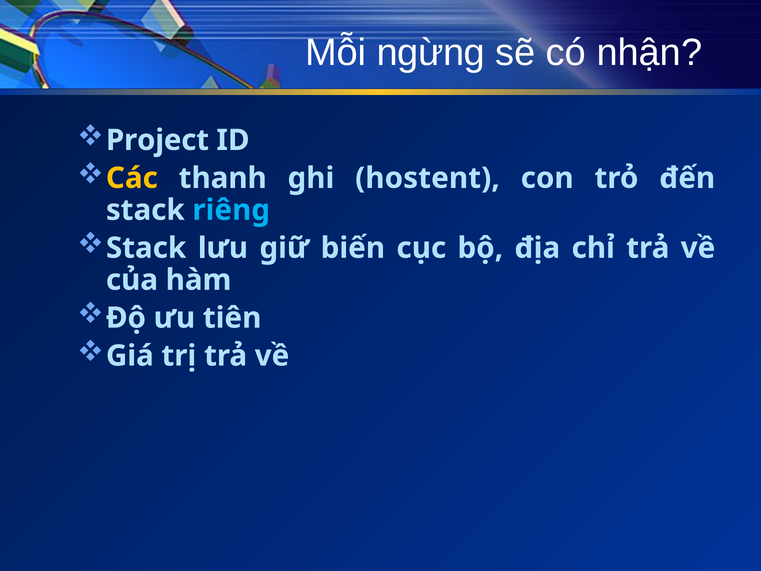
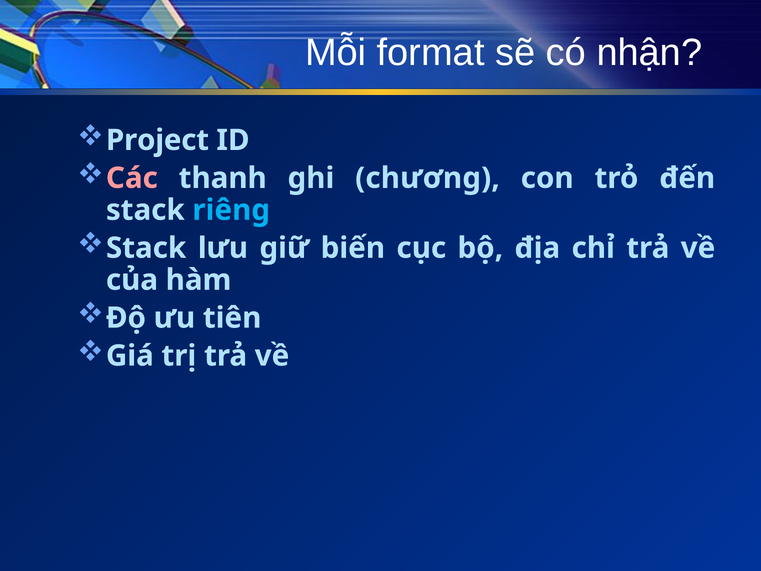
ngừng: ngừng -> format (431, 53)
Các colour: yellow -> pink (132, 178)
hostent: hostent -> chương (427, 178)
